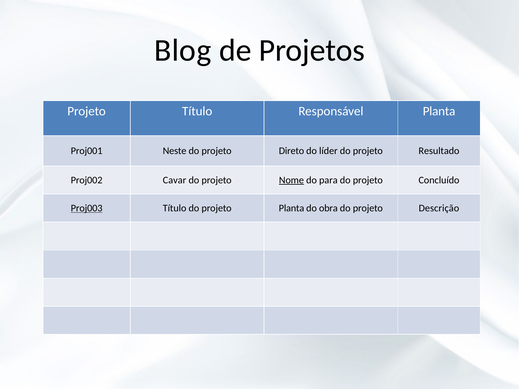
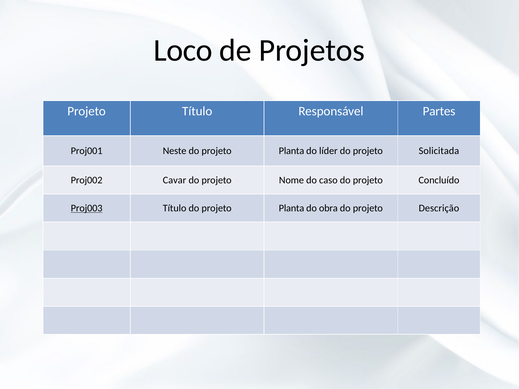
Blog: Blog -> Loco (183, 50)
Responsável Planta: Planta -> Partes (439, 111)
Direto: Direto -> Planta (291, 151)
Resultado: Resultado -> Solicitada (439, 151)
Nome underline: present -> none (291, 180)
para: para -> caso (328, 180)
